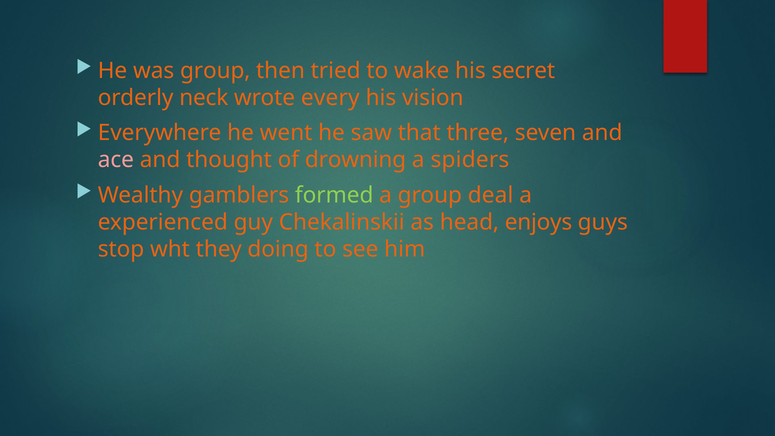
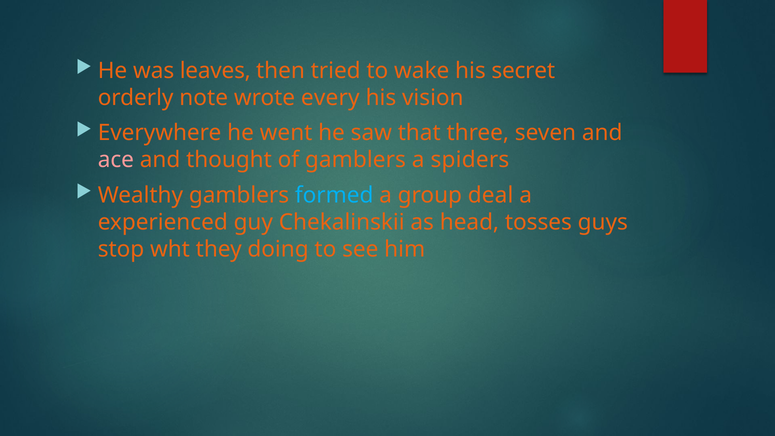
was group: group -> leaves (215, 71)
neck: neck -> note (204, 98)
of drowning: drowning -> gamblers (355, 160)
formed colour: light green -> light blue (334, 195)
enjoys: enjoys -> tosses (538, 222)
